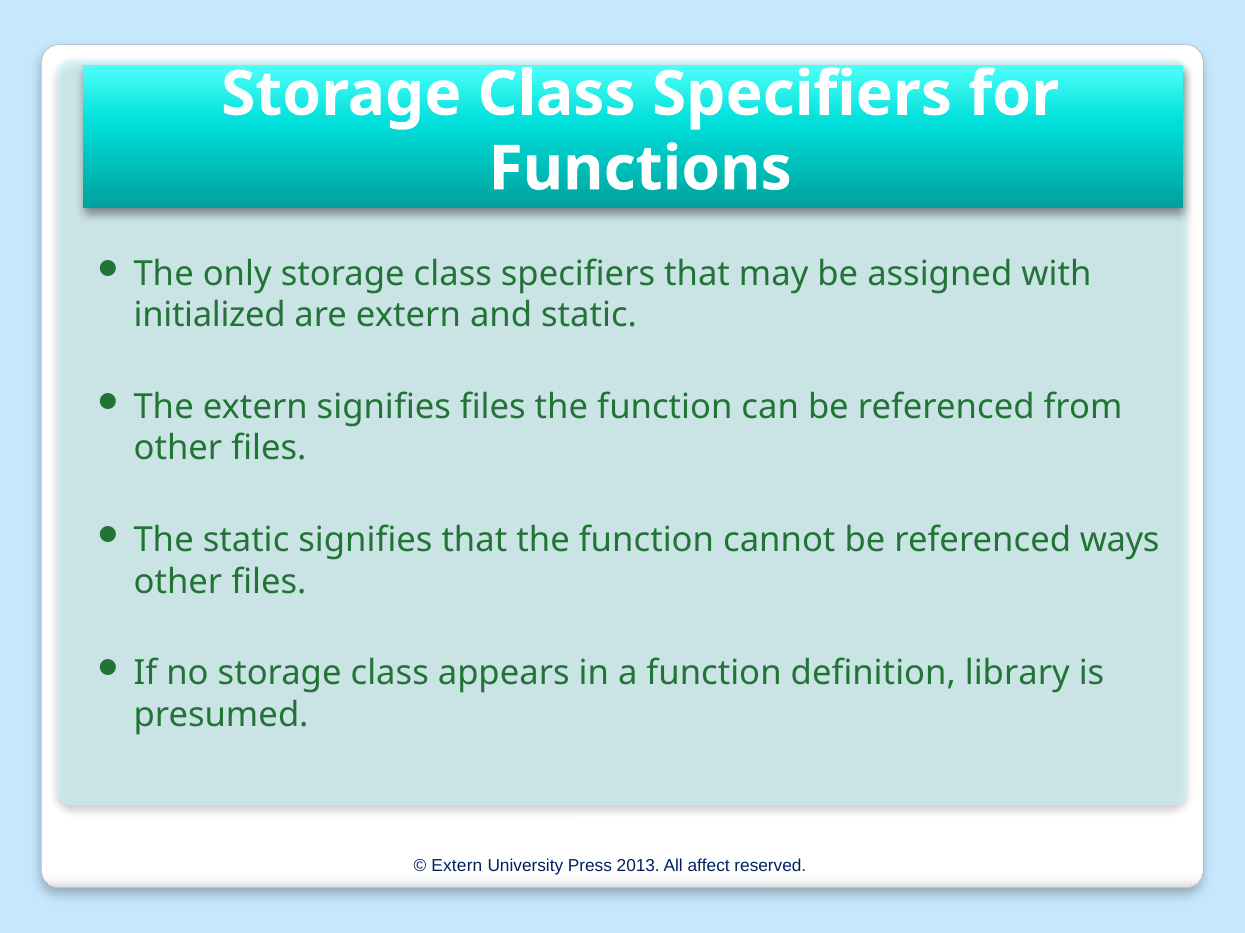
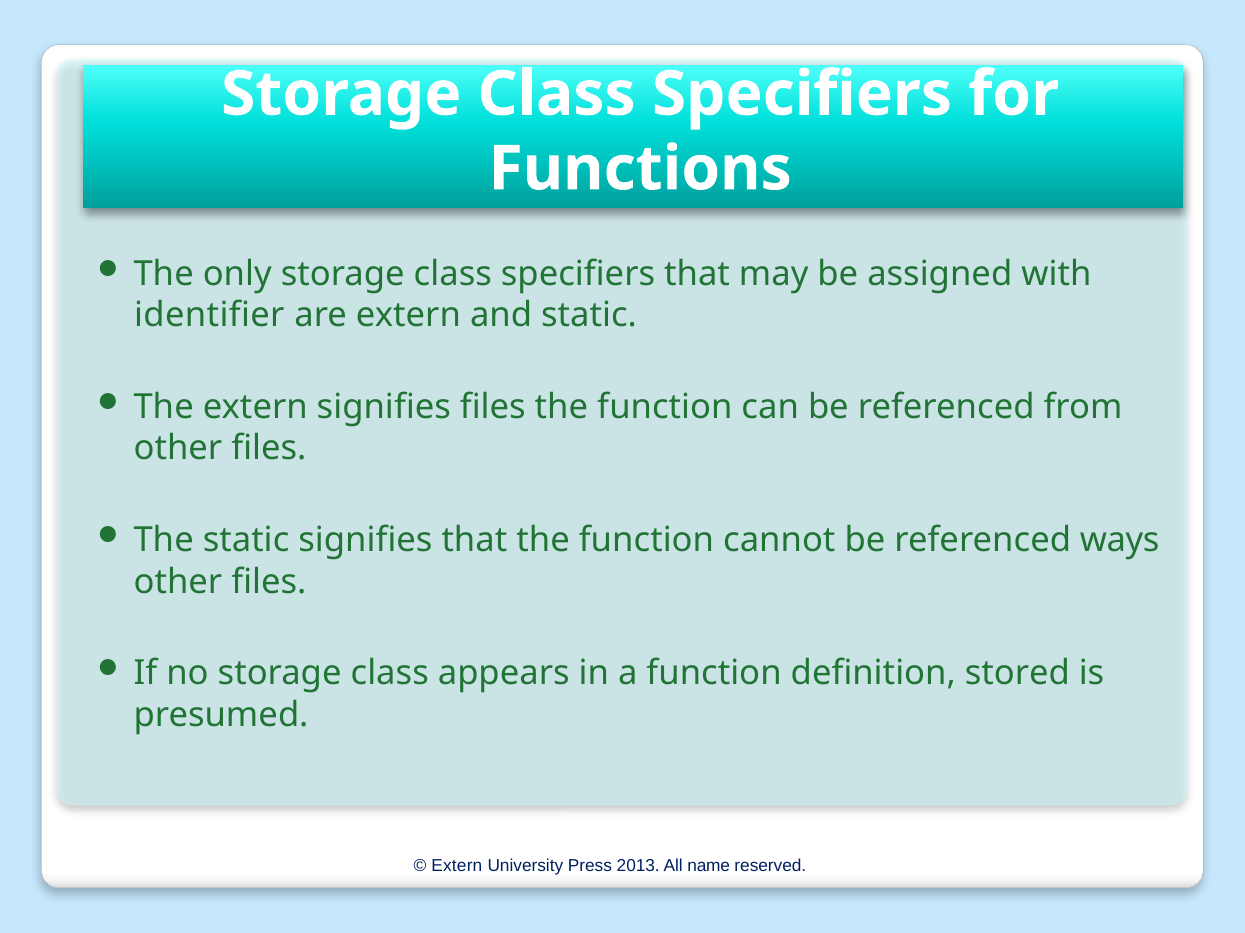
initialized: initialized -> identifier (209, 316)
library: library -> stored (1017, 674)
affect: affect -> name (709, 866)
